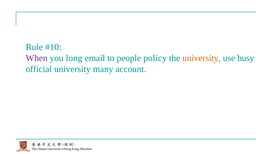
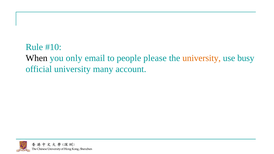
When colour: purple -> black (37, 58)
long: long -> only (74, 58)
policy: policy -> please (155, 58)
